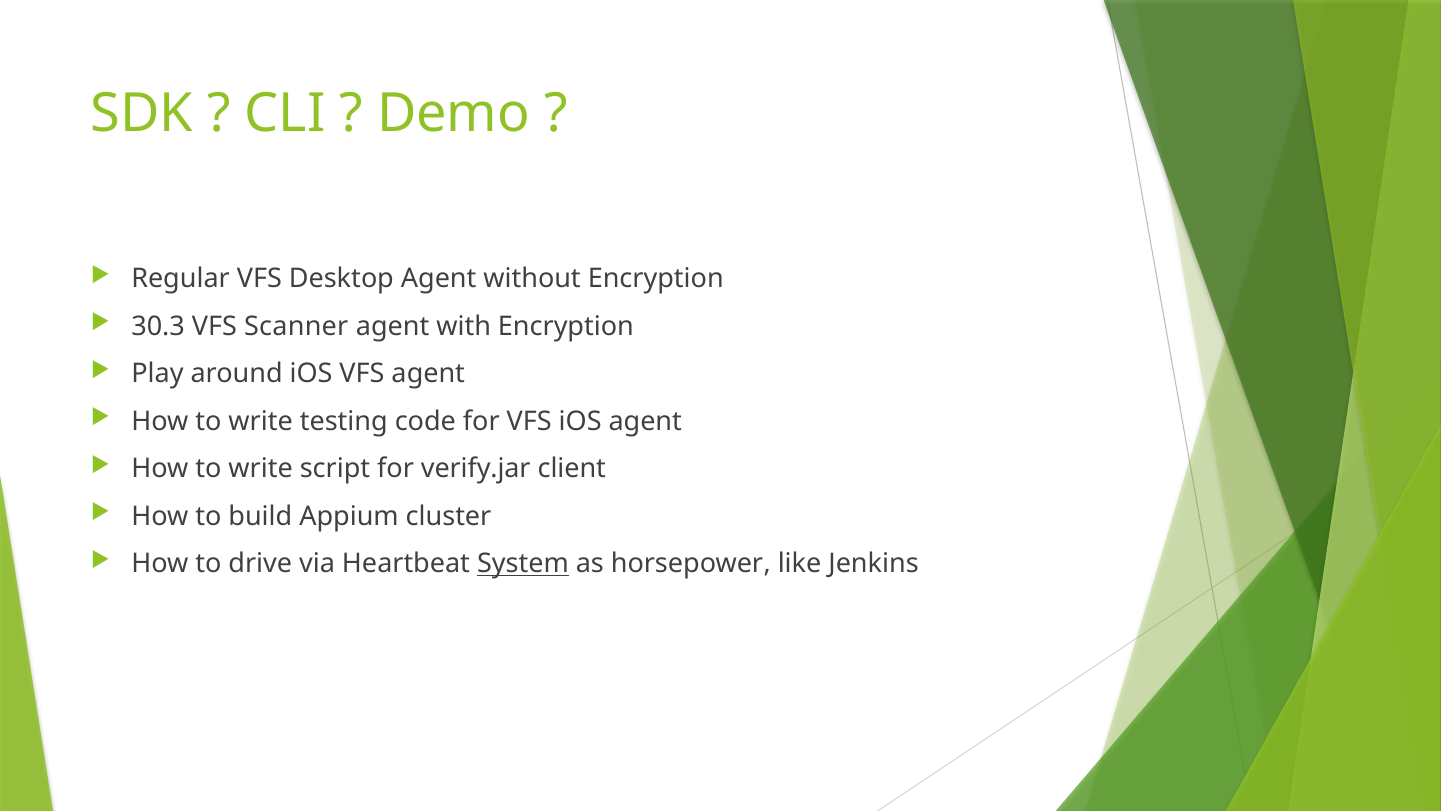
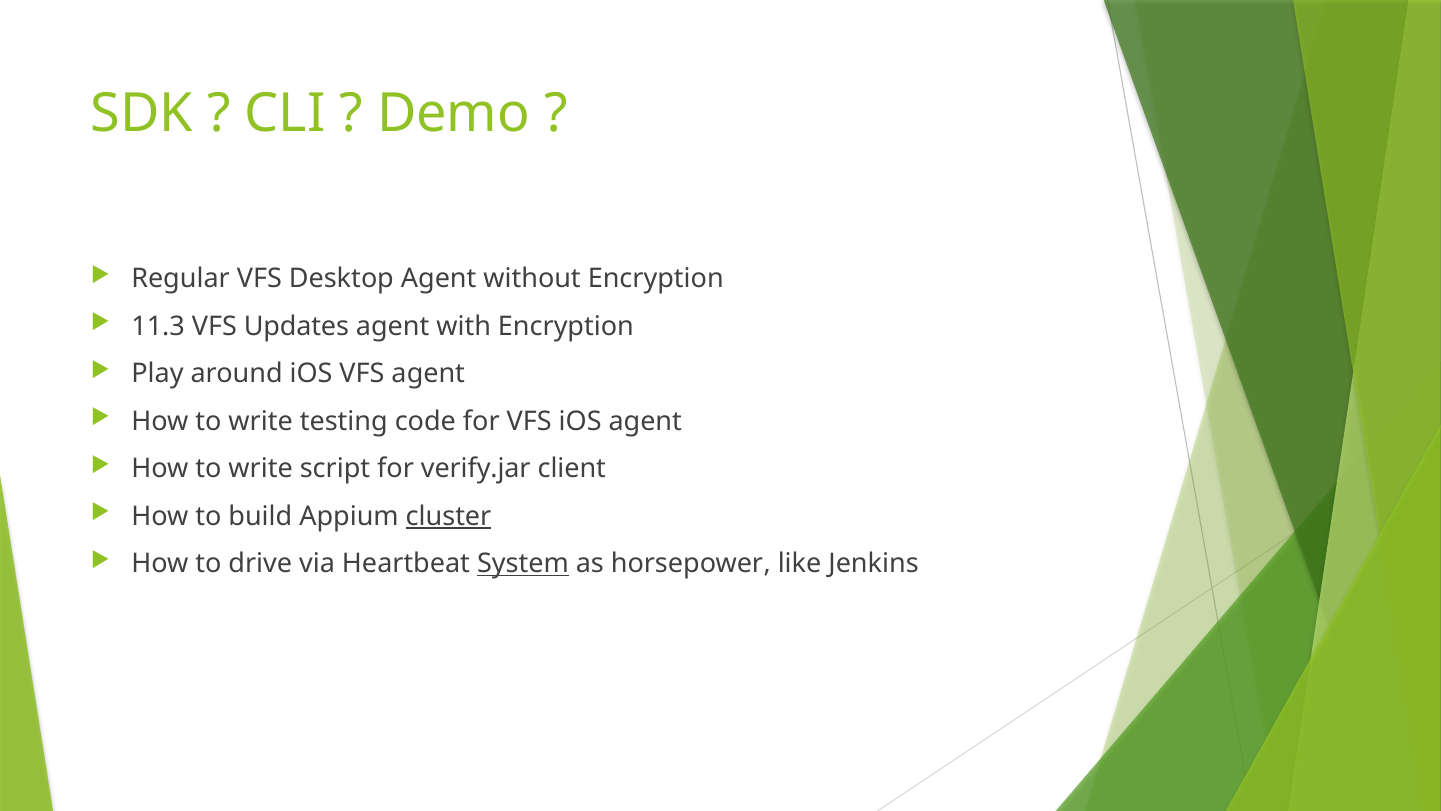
30.3: 30.3 -> 11.3 (158, 326)
Scanner: Scanner -> Updates (296, 326)
cluster underline: none -> present (449, 516)
